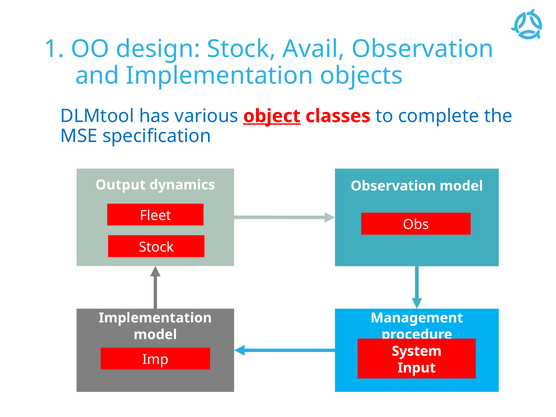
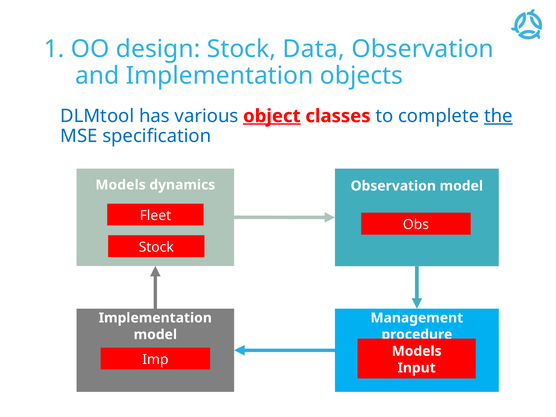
Avail: Avail -> Data (314, 49)
the underline: none -> present (498, 116)
Output: Output -> Models (121, 185)
System: System -> Models (417, 351)
